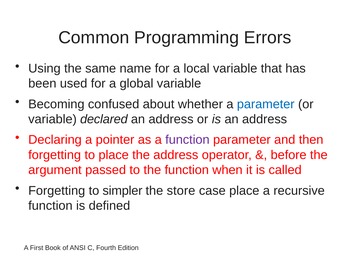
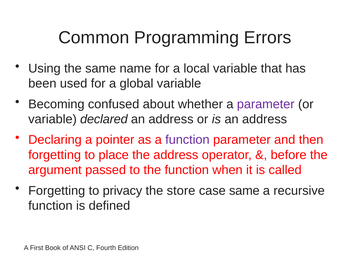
parameter colour: blue -> purple (266, 104)
simpler: simpler -> privacy (122, 191)
case place: place -> same (244, 191)
